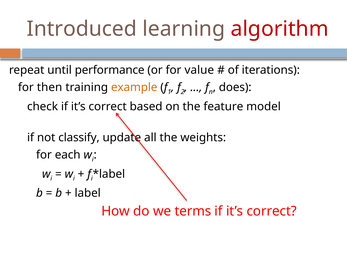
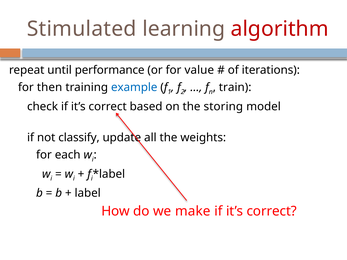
Introduced: Introduced -> Stimulated (82, 29)
example colour: orange -> blue (134, 87)
does: does -> train (235, 87)
feature: feature -> storing (223, 107)
terms: terms -> make (193, 211)
